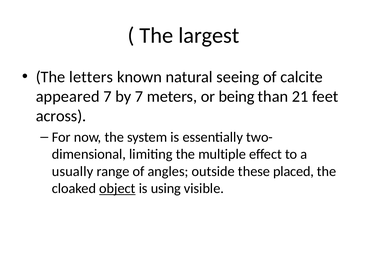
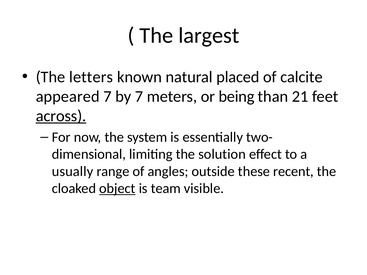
seeing: seeing -> placed (238, 77)
across underline: none -> present (61, 116)
multiple: multiple -> solution (222, 154)
placed: placed -> recent (293, 171)
using: using -> team (166, 189)
